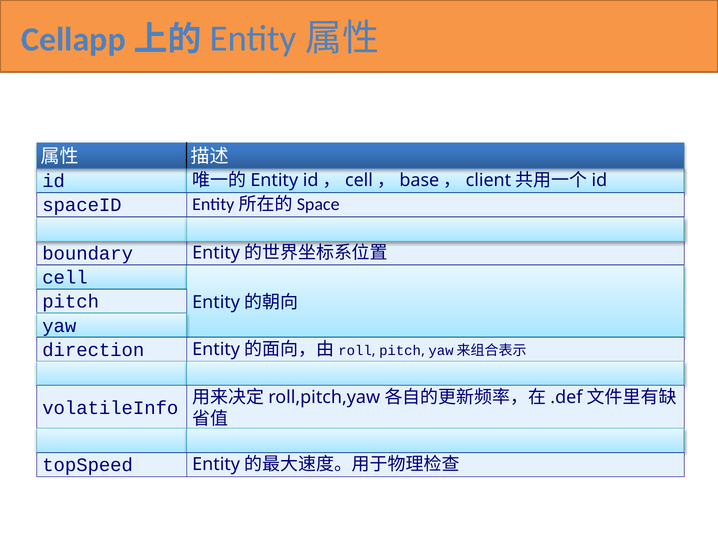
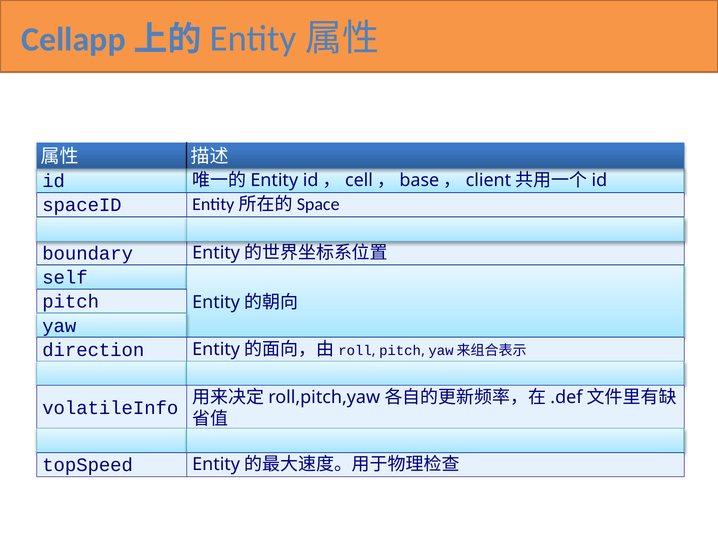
cell: cell -> self (65, 277)
